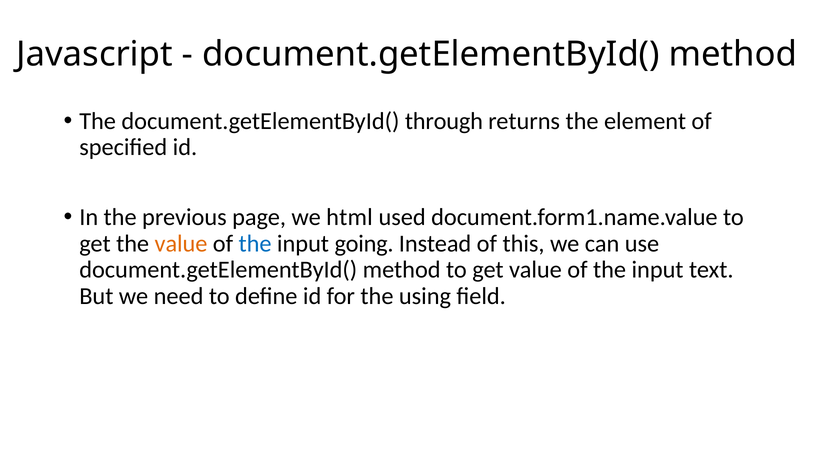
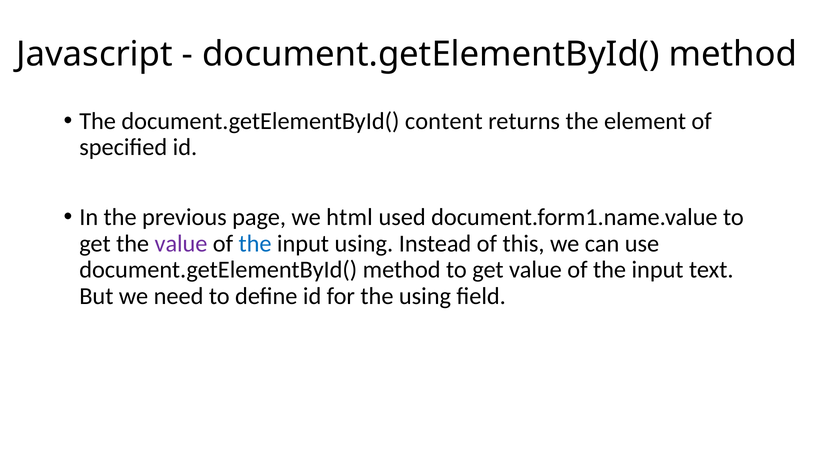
through: through -> content (444, 121)
value colour: orange -> purple (181, 243)
input going: going -> using (364, 243)
